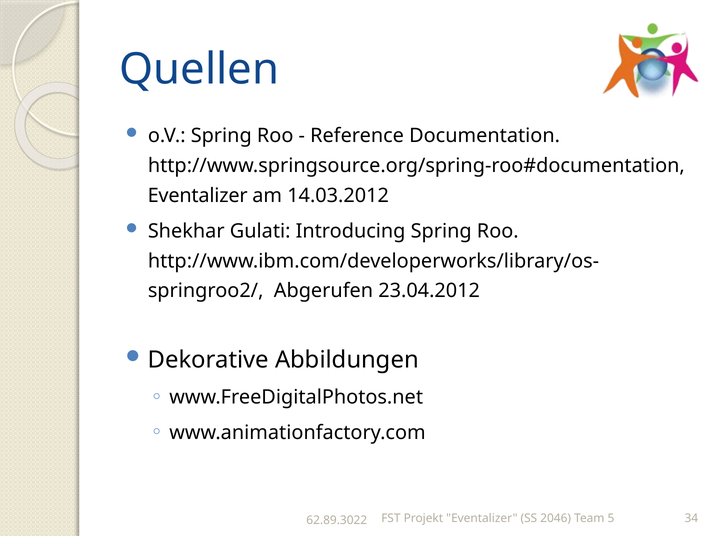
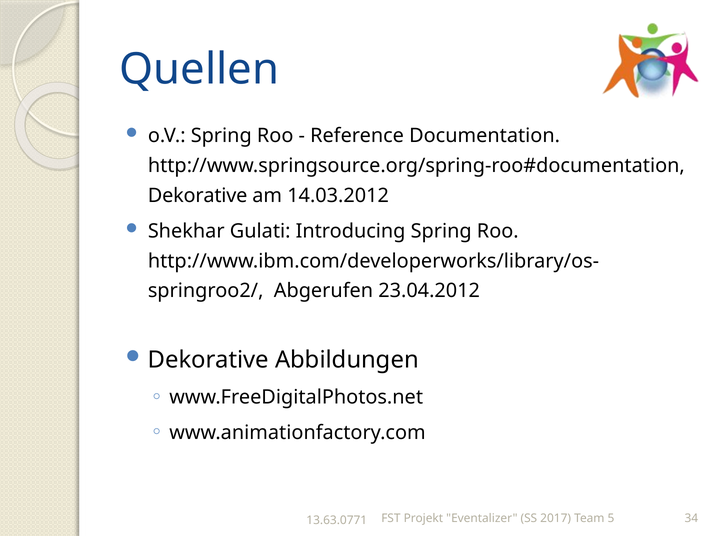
Eventalizer: Eventalizer -> Dekorative (198, 196)
2046: 2046 -> 2017 (556, 518)
62.89.3022: 62.89.3022 -> 13.63.0771 (337, 520)
